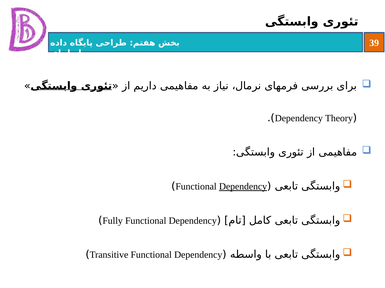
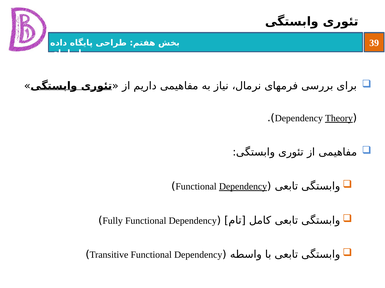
Theory underline: none -> present (339, 119)
